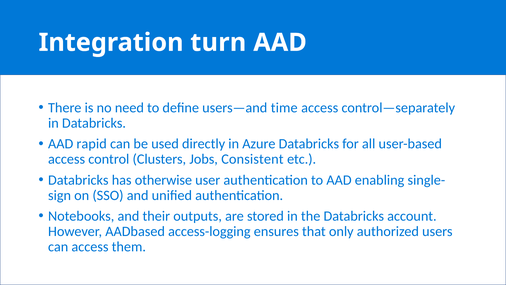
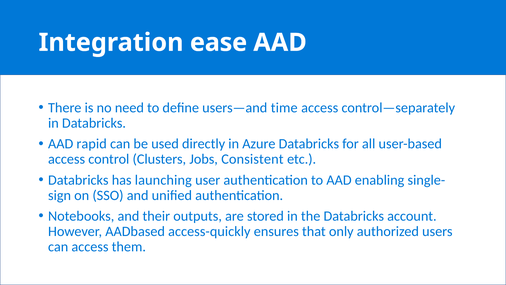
turn: turn -> ease (219, 42)
otherwise: otherwise -> launching (163, 180)
access-logging: access-logging -> access-quickly (209, 231)
